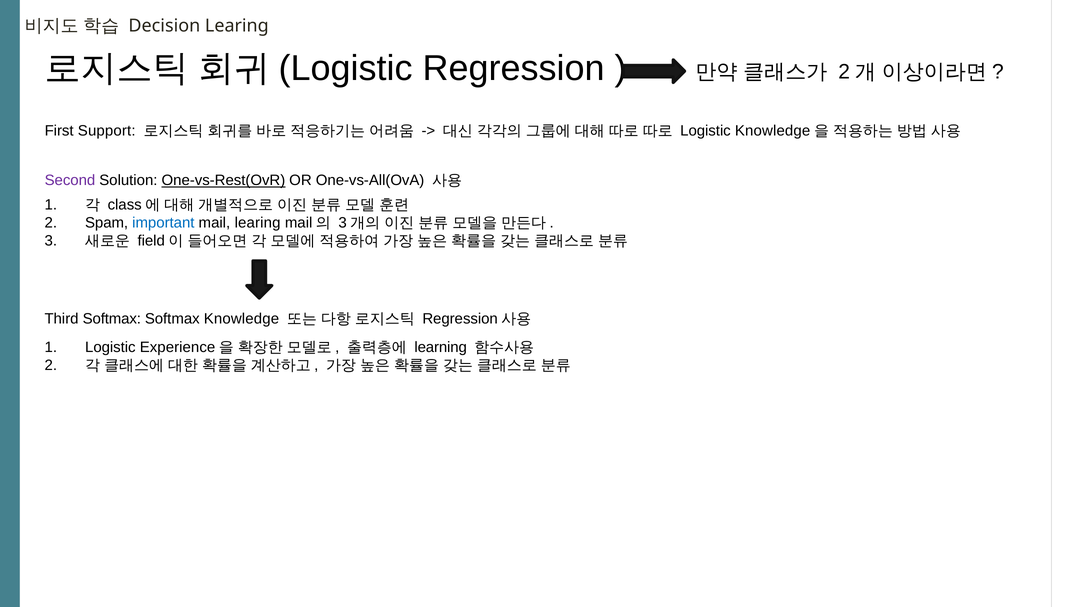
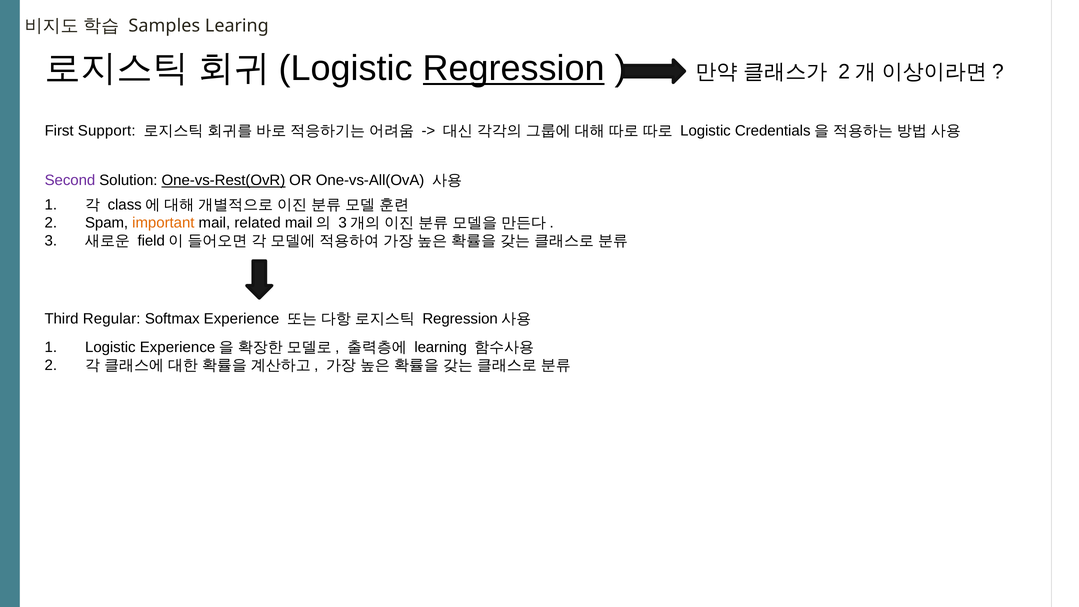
Decision: Decision -> Samples (164, 26)
Regression underline: none -> present (514, 68)
Logistic Knowledge: Knowledge -> Credentials (773, 131)
important colour: blue -> orange (163, 223)
mail learing: learing -> related (258, 223)
Third Softmax: Softmax -> Regular (112, 319)
Softmax Knowledge: Knowledge -> Experience (242, 319)
